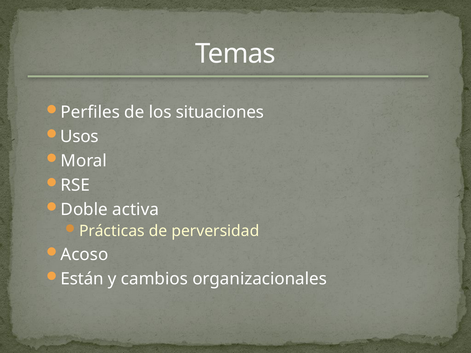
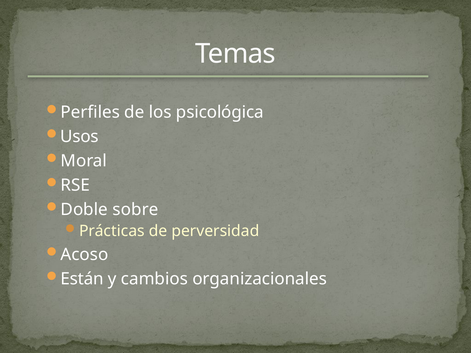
situaciones: situaciones -> psicológica (220, 112)
activa: activa -> sobre (135, 210)
